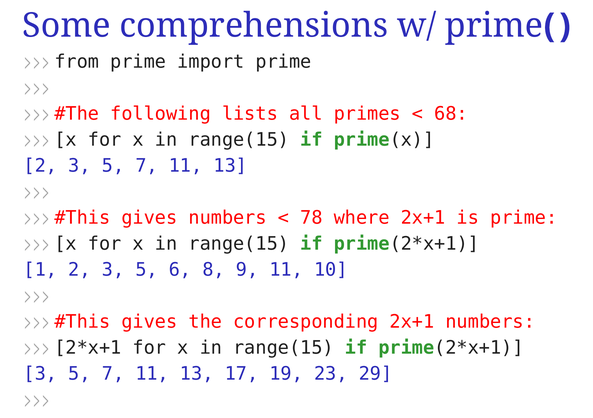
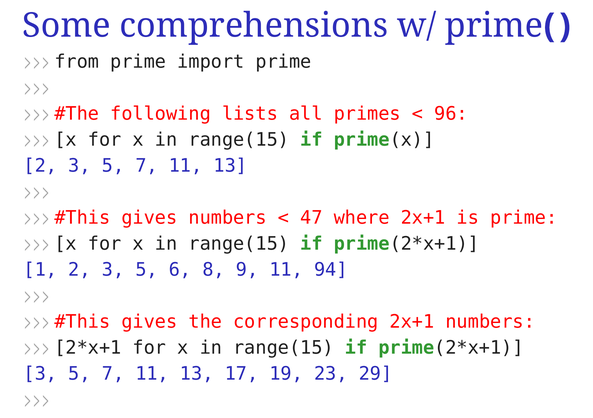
68: 68 -> 96 (451, 114)
78: 78 -> 47 (311, 217)
10: 10 -> 94 (331, 269)
